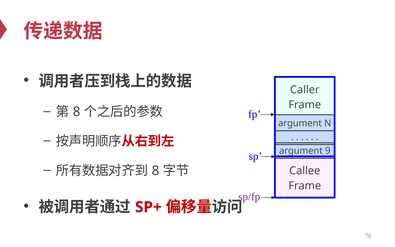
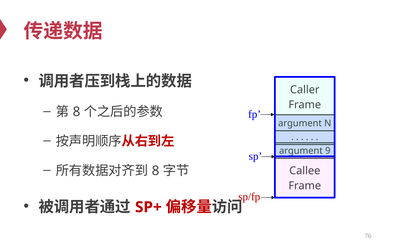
sp/fp colour: purple -> red (249, 197)
